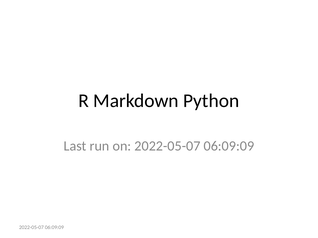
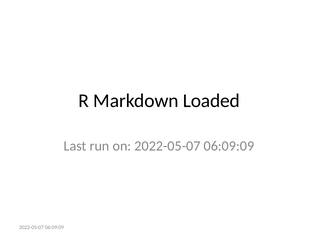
Python: Python -> Loaded (211, 101)
